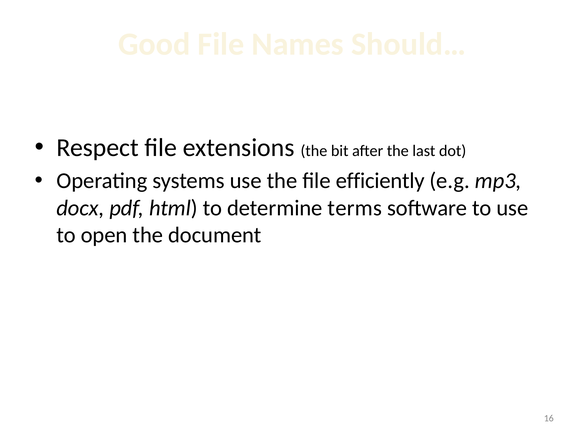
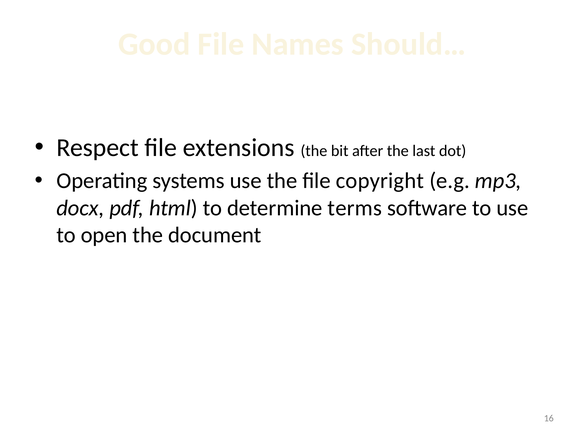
efficiently: efficiently -> copyright (380, 181)
